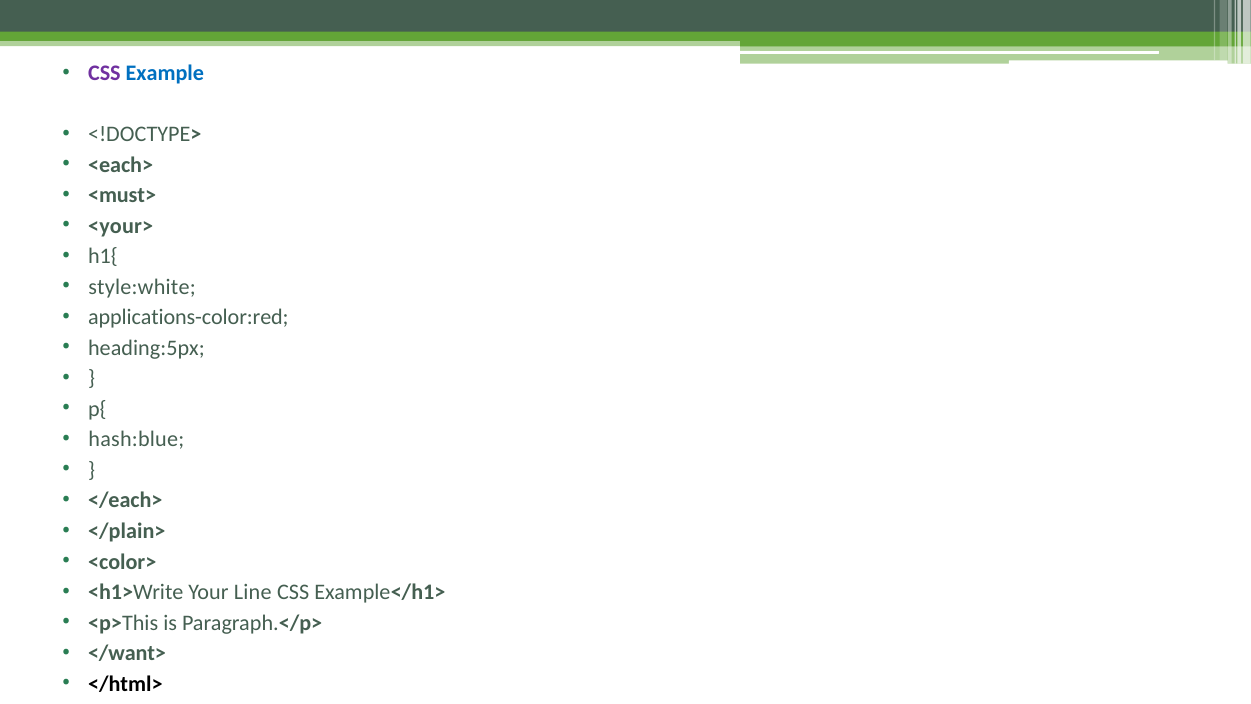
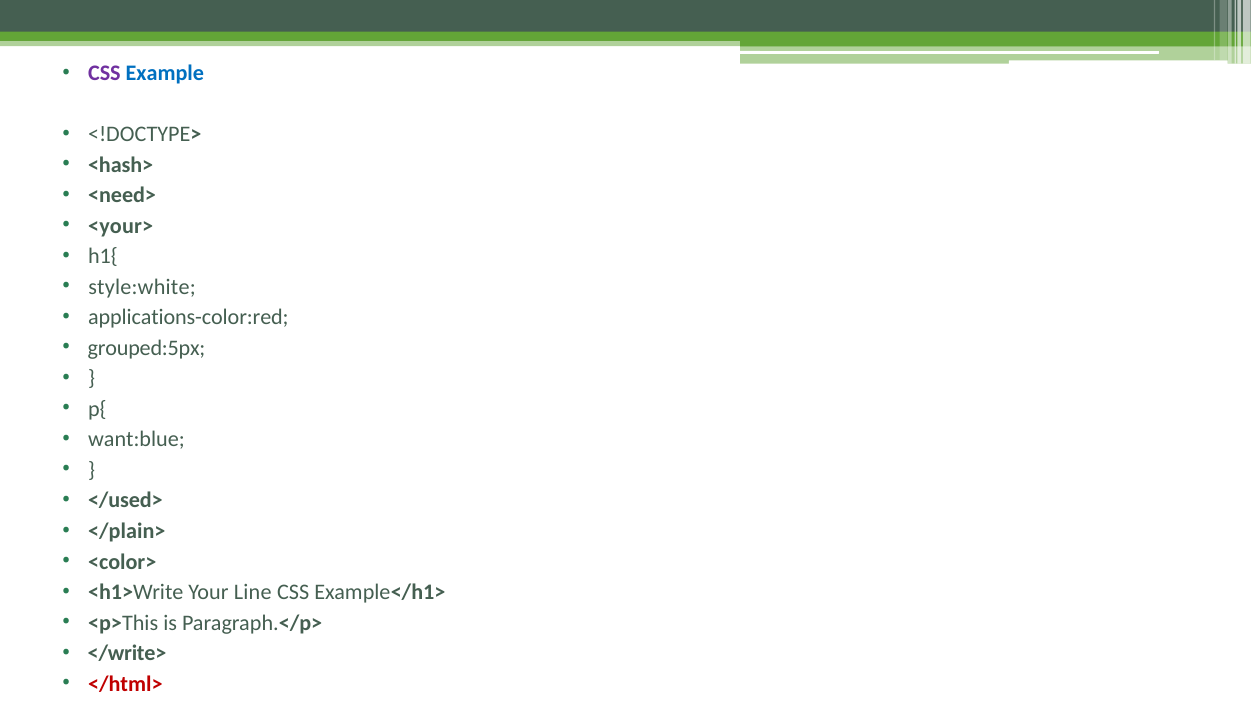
<each>: <each> -> <hash> (121, 165)
<must>: <must> -> <need> (122, 195)
heading:5px: heading:5px -> grouped:5px (147, 348)
hash:blue: hash:blue -> want:blue (136, 439)
</each>: </each> -> </used> (125, 500)
</want>: </want> -> </write> (127, 653)
</html> colour: black -> red (125, 683)
